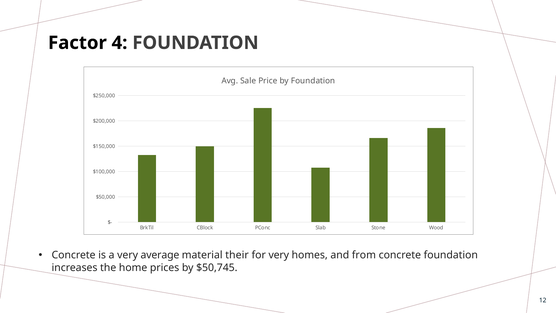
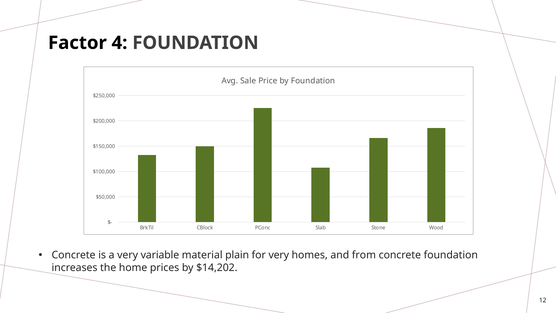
average: average -> variable (160, 255)
their: their -> plain (237, 255)
$50,745: $50,745 -> $14,202 (217, 268)
